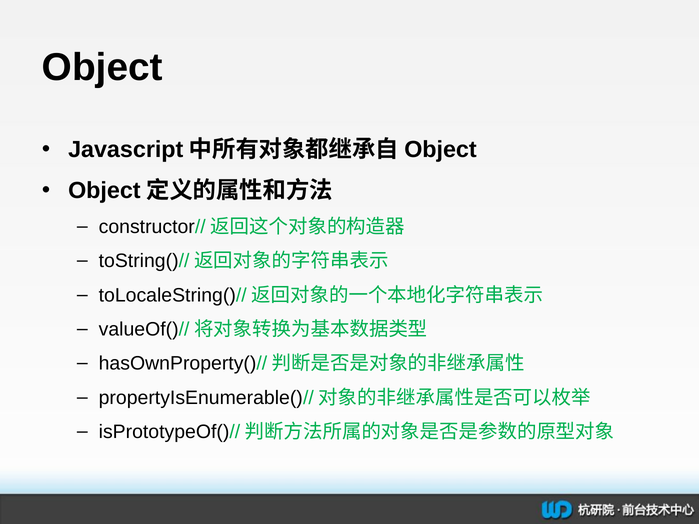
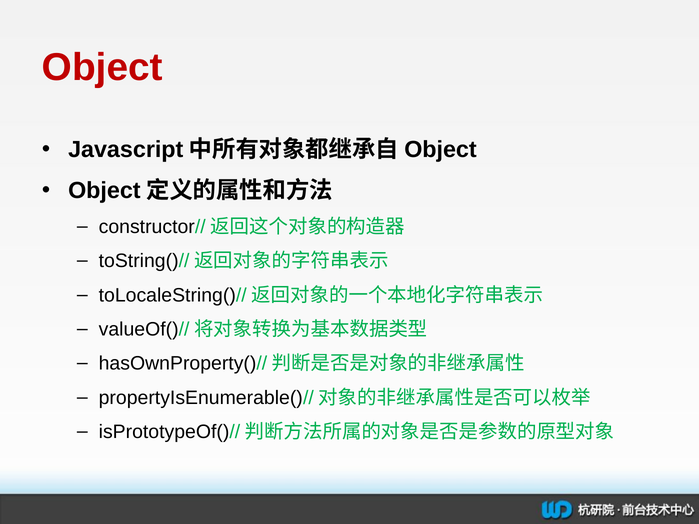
Object colour: black -> red (102, 67)
